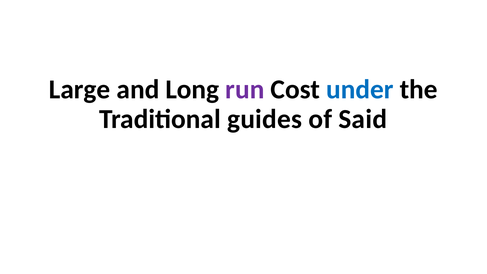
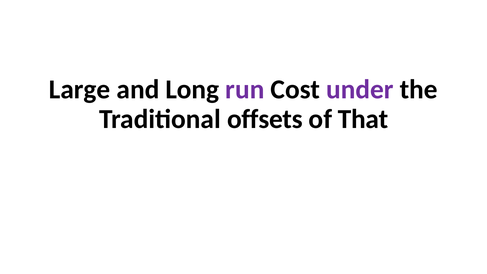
under colour: blue -> purple (360, 89)
guides: guides -> offsets (265, 119)
Said: Said -> That (363, 119)
